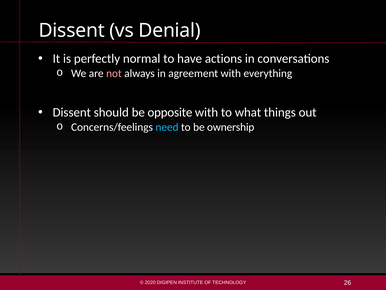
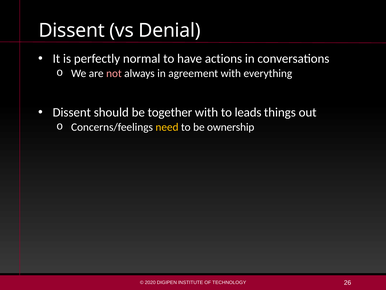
opposite: opposite -> together (170, 112)
what: what -> leads (248, 112)
need colour: light blue -> yellow (167, 127)
